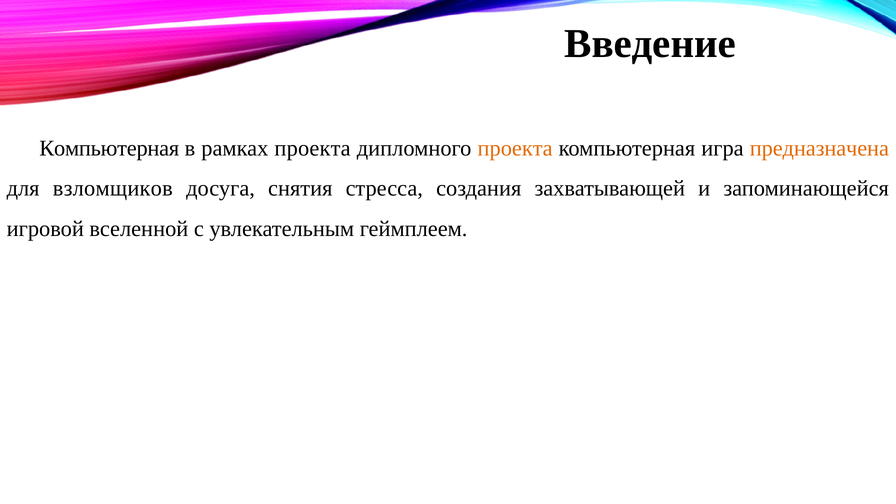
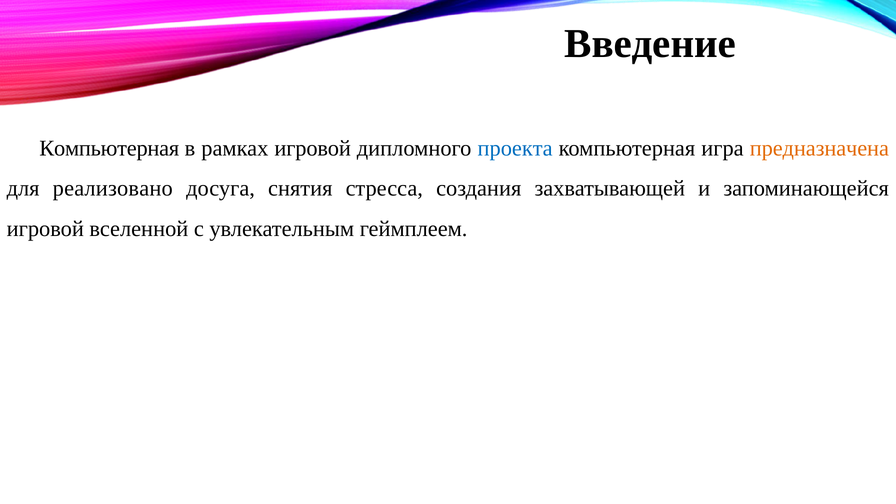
рамках проекта: проекта -> игровой (313, 148)
проекта colour: orange -> blue (515, 148)
взломщиков: взломщиков -> реализовано (113, 189)
